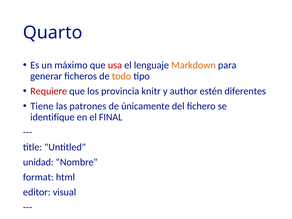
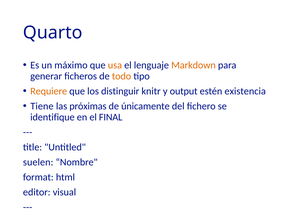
usa colour: red -> orange (115, 65)
Requiere colour: red -> orange (49, 91)
provincia: provincia -> distinguir (120, 91)
author: author -> output (184, 91)
diferentes: diferentes -> existencia (245, 91)
patrones: patrones -> próximas (88, 106)
unidad: unidad -> suelen (38, 162)
